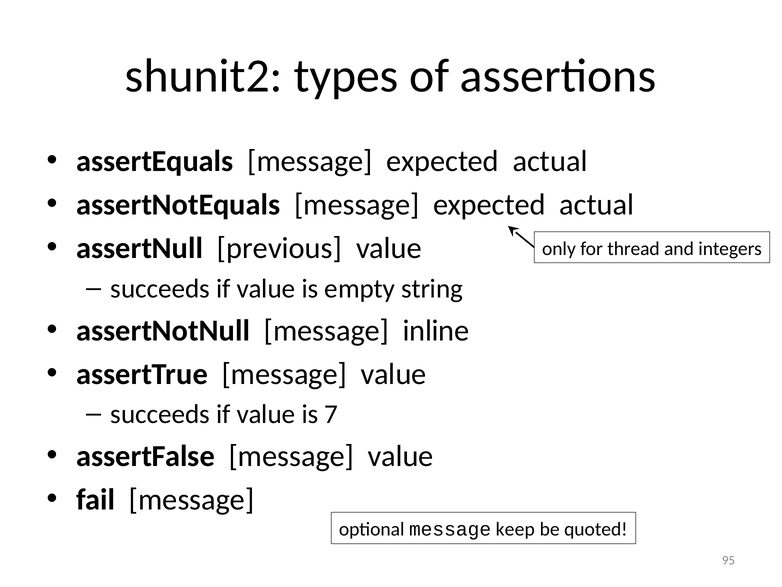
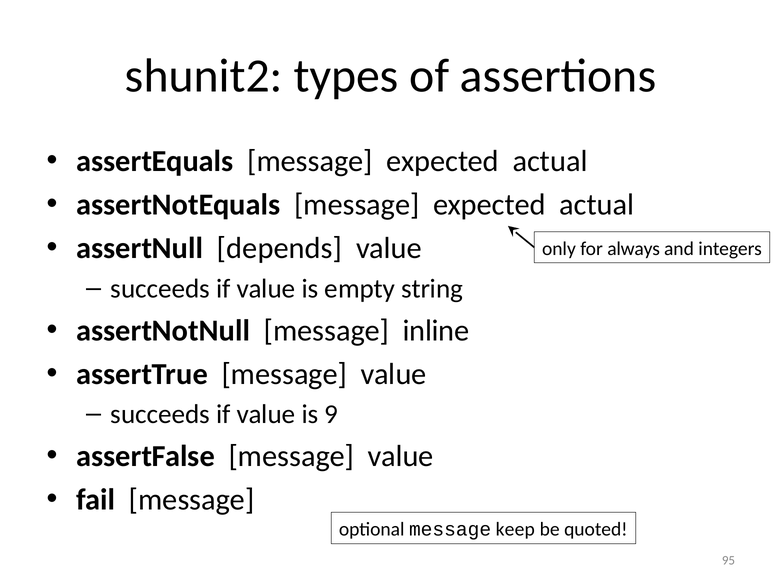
previous: previous -> depends (280, 248)
thread: thread -> always (634, 249)
7: 7 -> 9 (331, 414)
